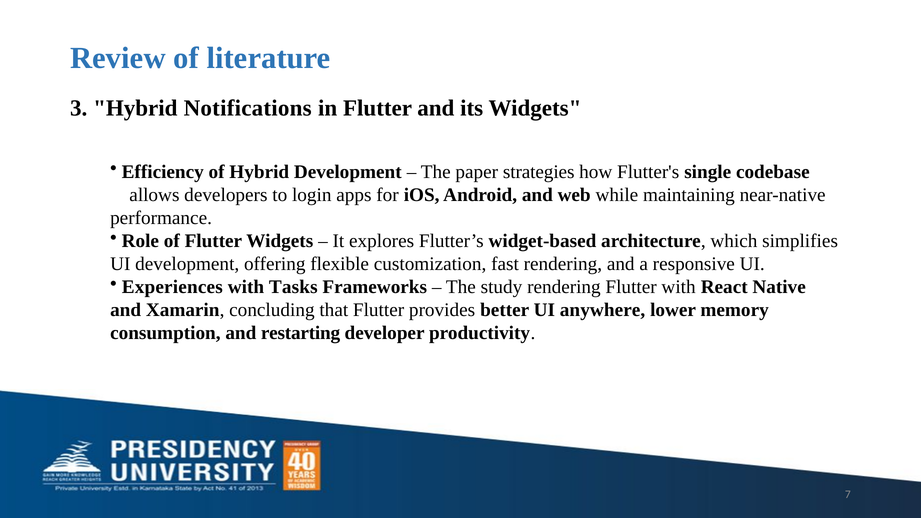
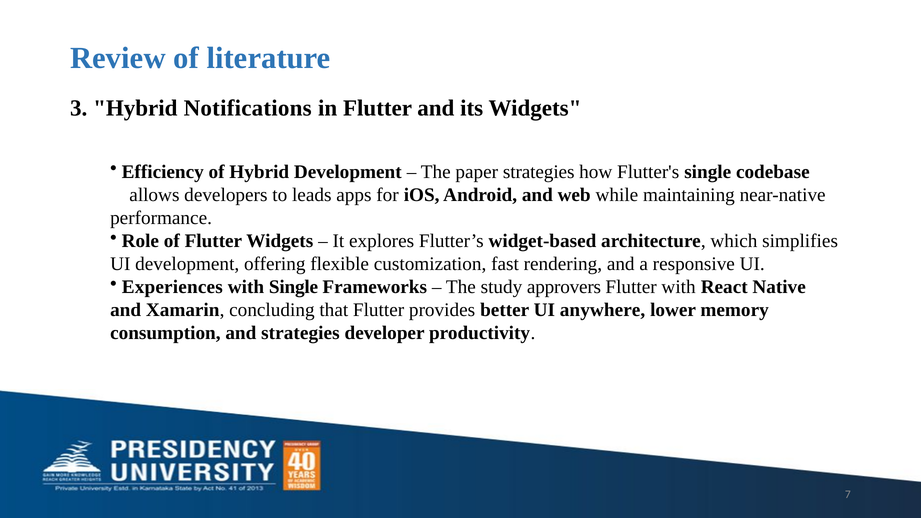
login: login -> leads (312, 195)
with Tasks: Tasks -> Single (294, 287)
study rendering: rendering -> approvers (564, 287)
and restarting: restarting -> strategies (300, 333)
